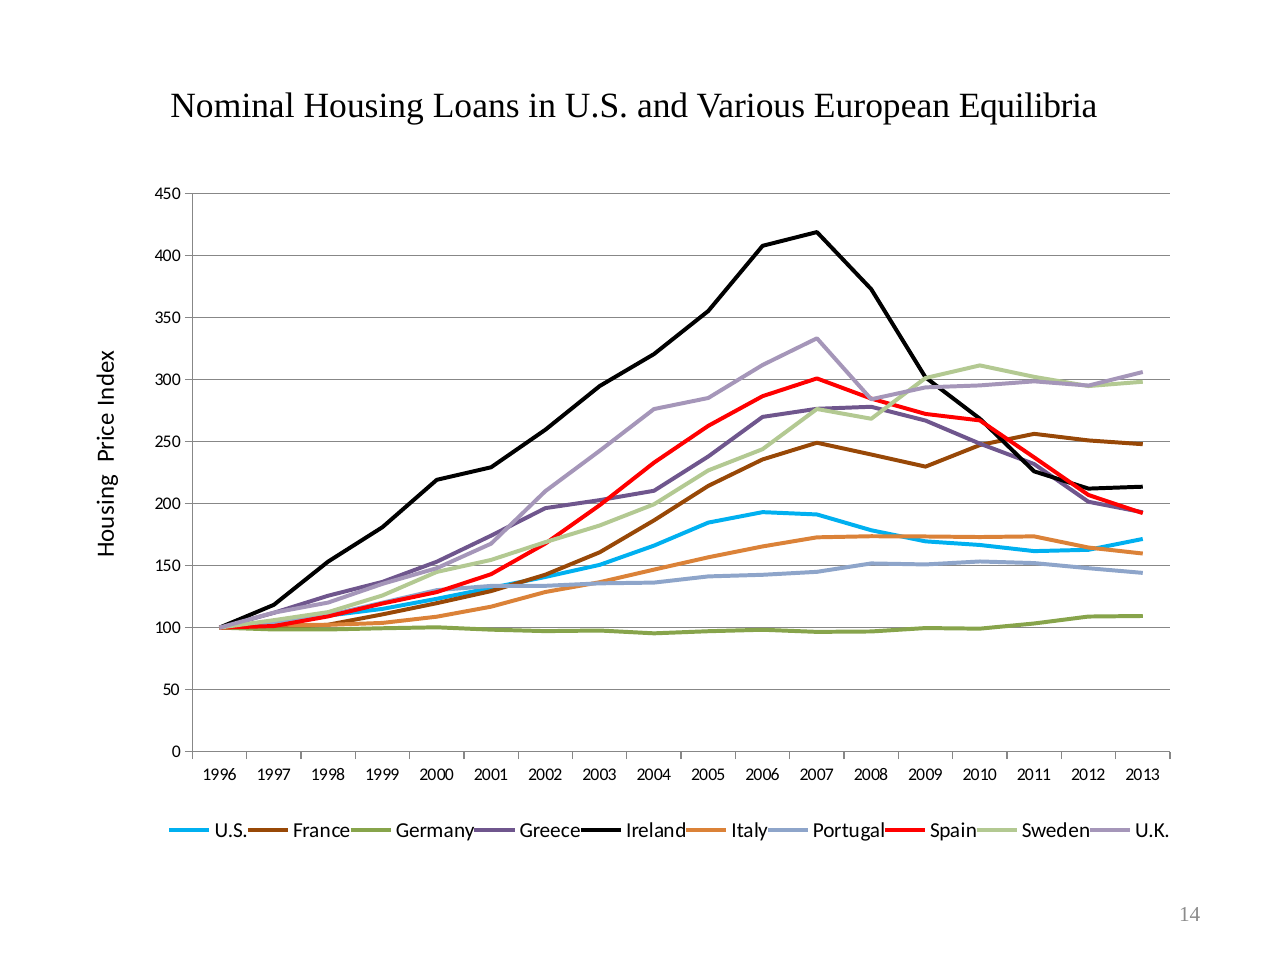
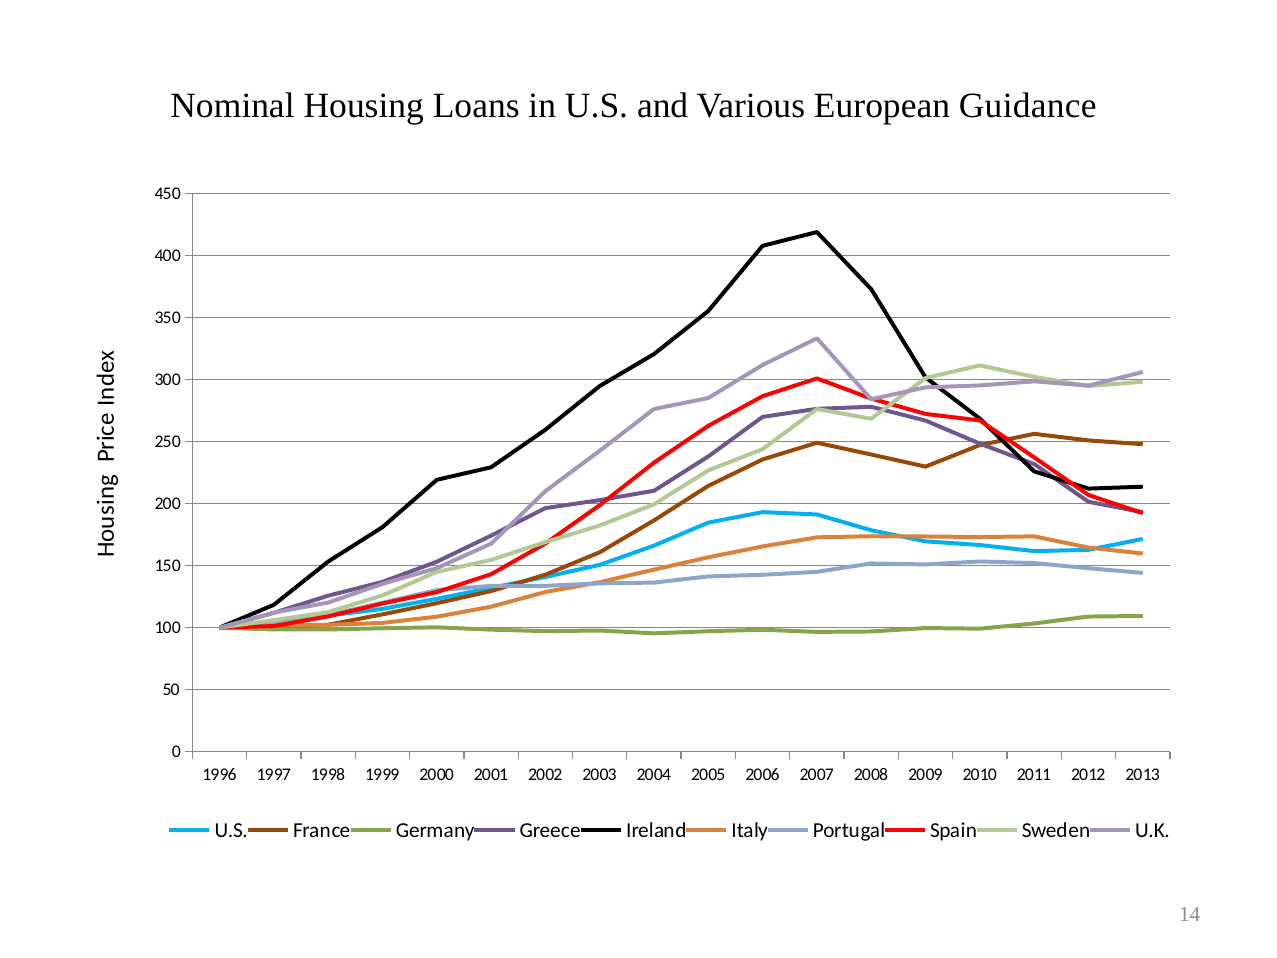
Equilibria: Equilibria -> Guidance (1028, 105)
